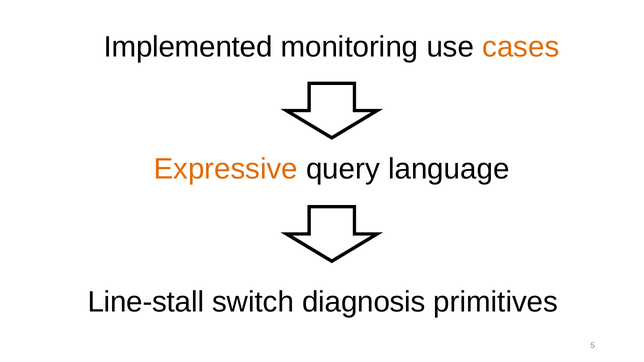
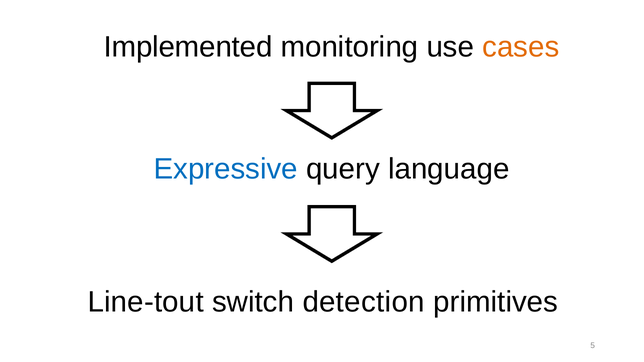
Expressive colour: orange -> blue (226, 169)
Line-stall: Line-stall -> Line-tout (146, 302)
diagnosis: diagnosis -> detection (364, 302)
